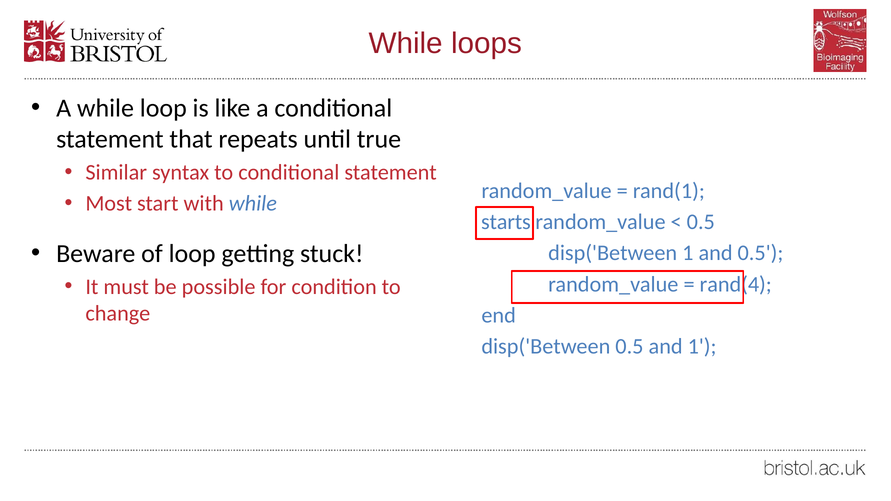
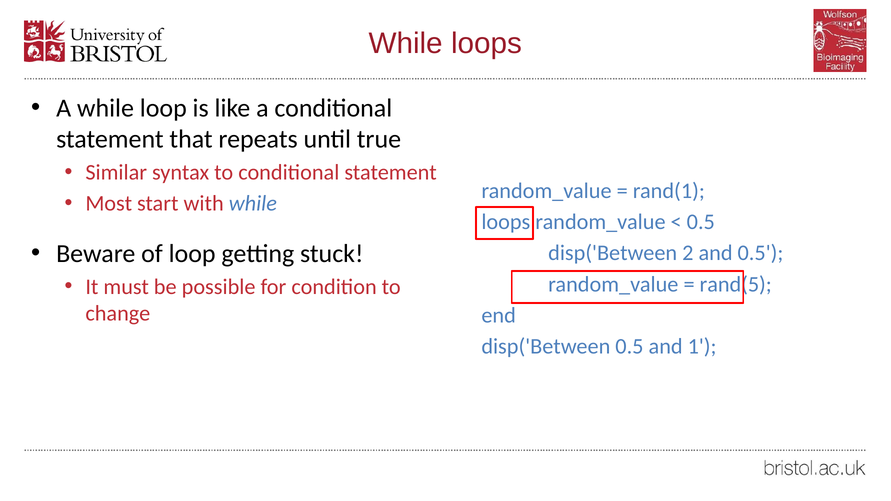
starts: starts -> loops (506, 222)
disp('Between 1: 1 -> 2 (688, 253)
rand(4: rand(4 -> rand(5 (736, 284)
